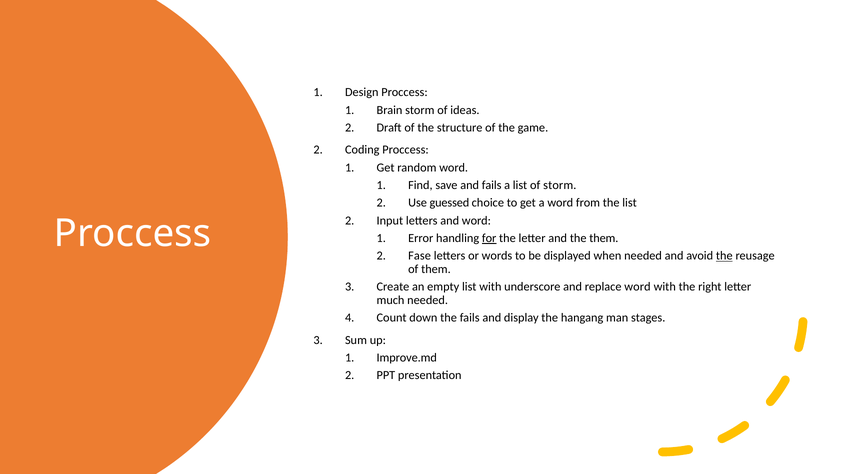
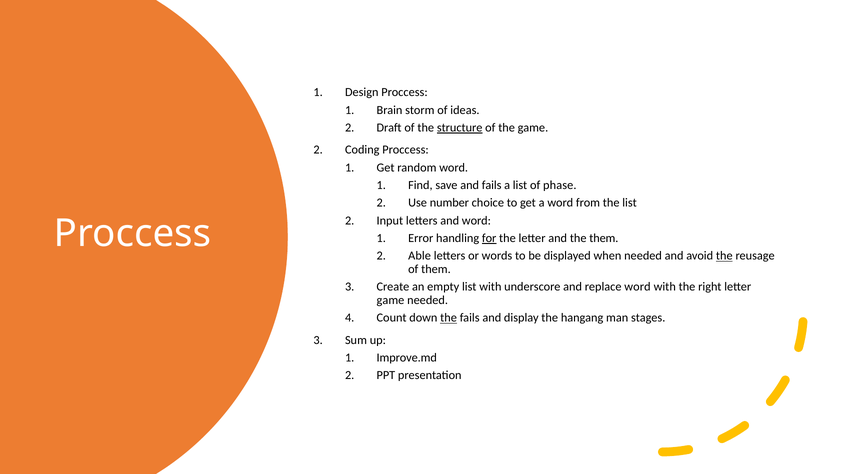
structure underline: none -> present (460, 128)
of storm: storm -> phase (560, 185)
guessed: guessed -> number (449, 203)
Fase: Fase -> Able (420, 256)
much: much -> game (390, 300)
the underline: none -> present (449, 318)
